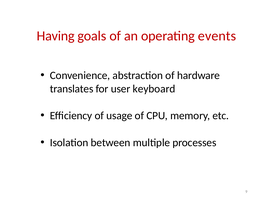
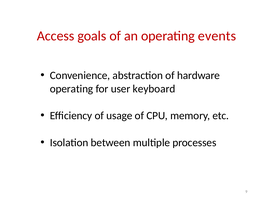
Having: Having -> Access (56, 36)
translates: translates -> operating (72, 89)
